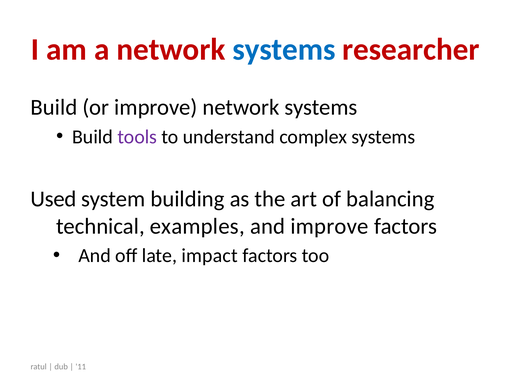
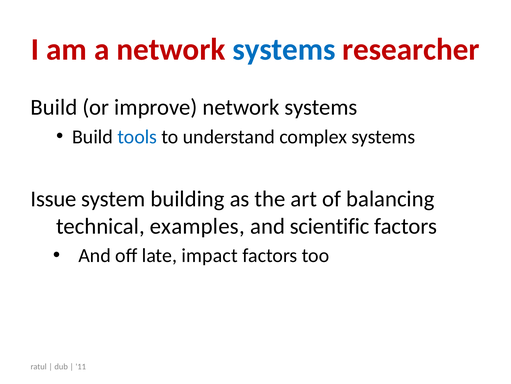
tools colour: purple -> blue (137, 137)
Used: Used -> Issue (54, 199)
and improve: improve -> scientific (330, 226)
